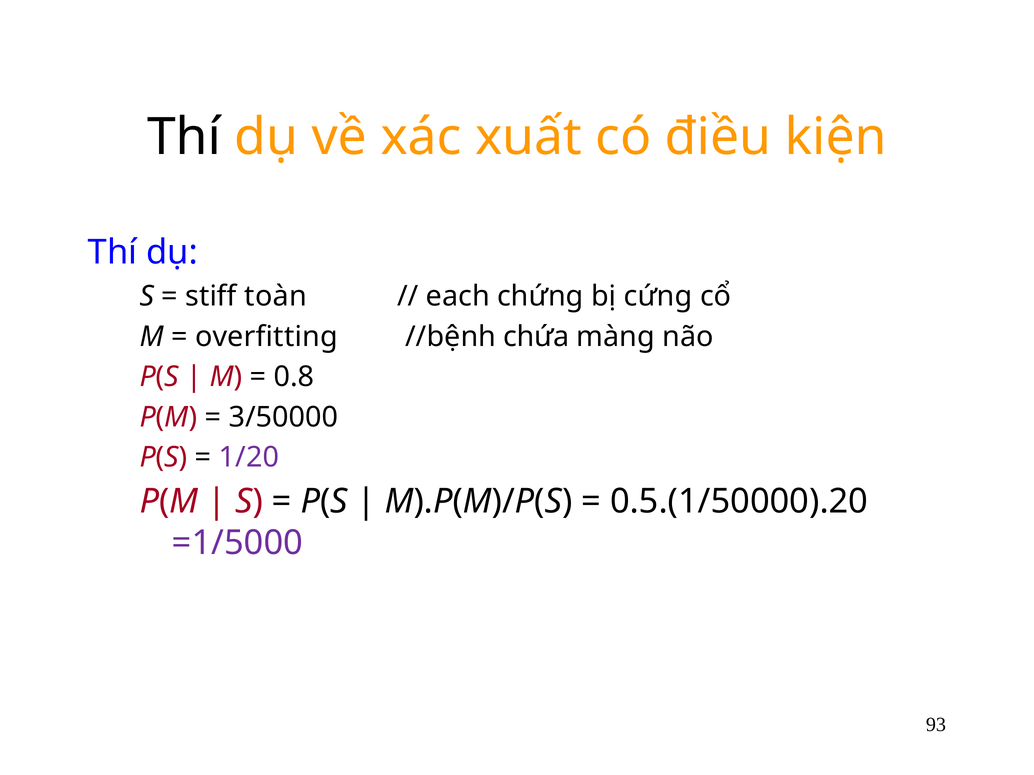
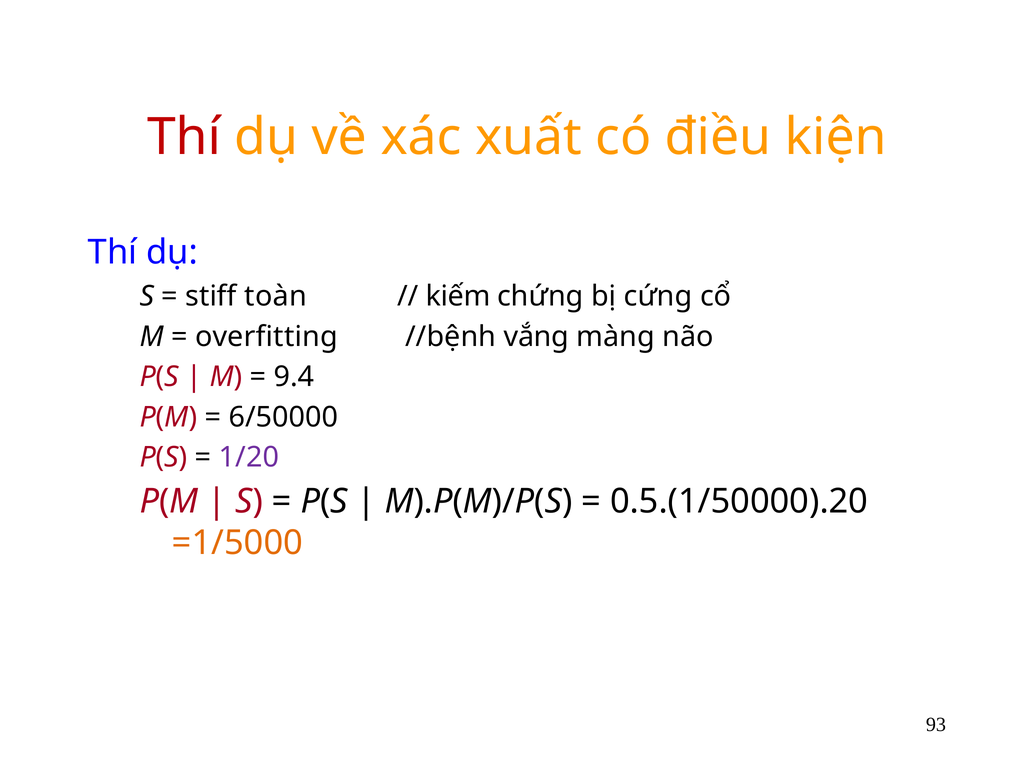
Thí colour: black -> red (184, 137)
each: each -> kiếm (458, 297)
chứa: chứa -> vắng (536, 337)
0.8: 0.8 -> 9.4 (294, 377)
3/50000: 3/50000 -> 6/50000 (283, 417)
=1/5000 colour: purple -> orange (237, 543)
